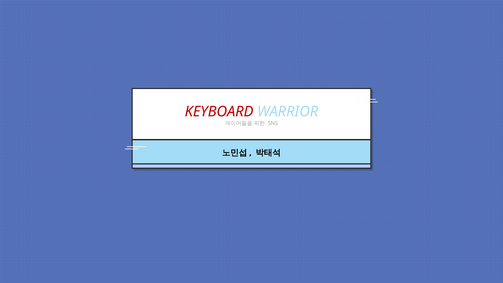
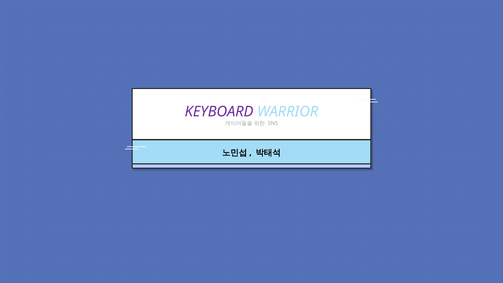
KEYBOARD colour: red -> purple (219, 112)
